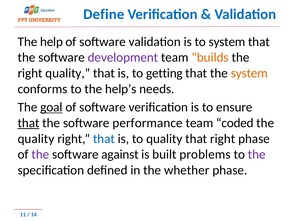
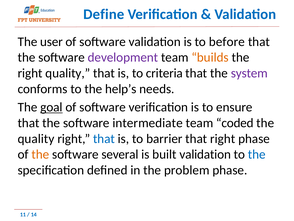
help: help -> user (51, 42)
to system: system -> before (227, 42)
getting: getting -> criteria (164, 73)
system colour: orange -> purple (249, 73)
that underline: present -> none (29, 123)
performance: performance -> intermediate (148, 123)
to quality: quality -> barrier (164, 138)
the colour: purple -> orange (40, 154)
against: against -> several (120, 154)
built problems: problems -> validation (205, 154)
the colour: purple -> blue (257, 154)
whether: whether -> problem (187, 170)
